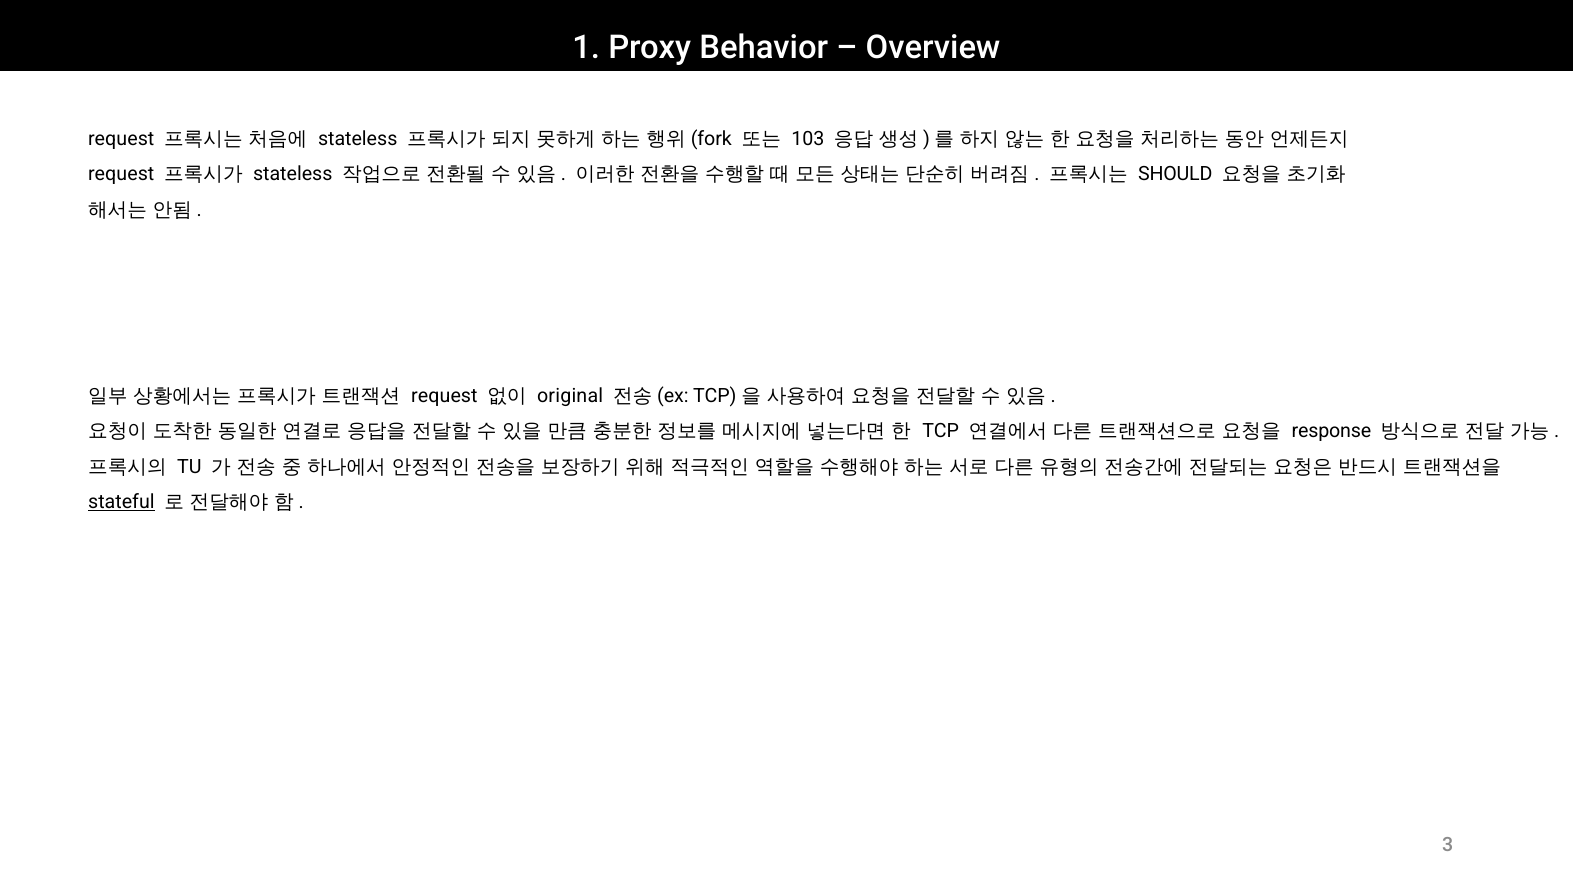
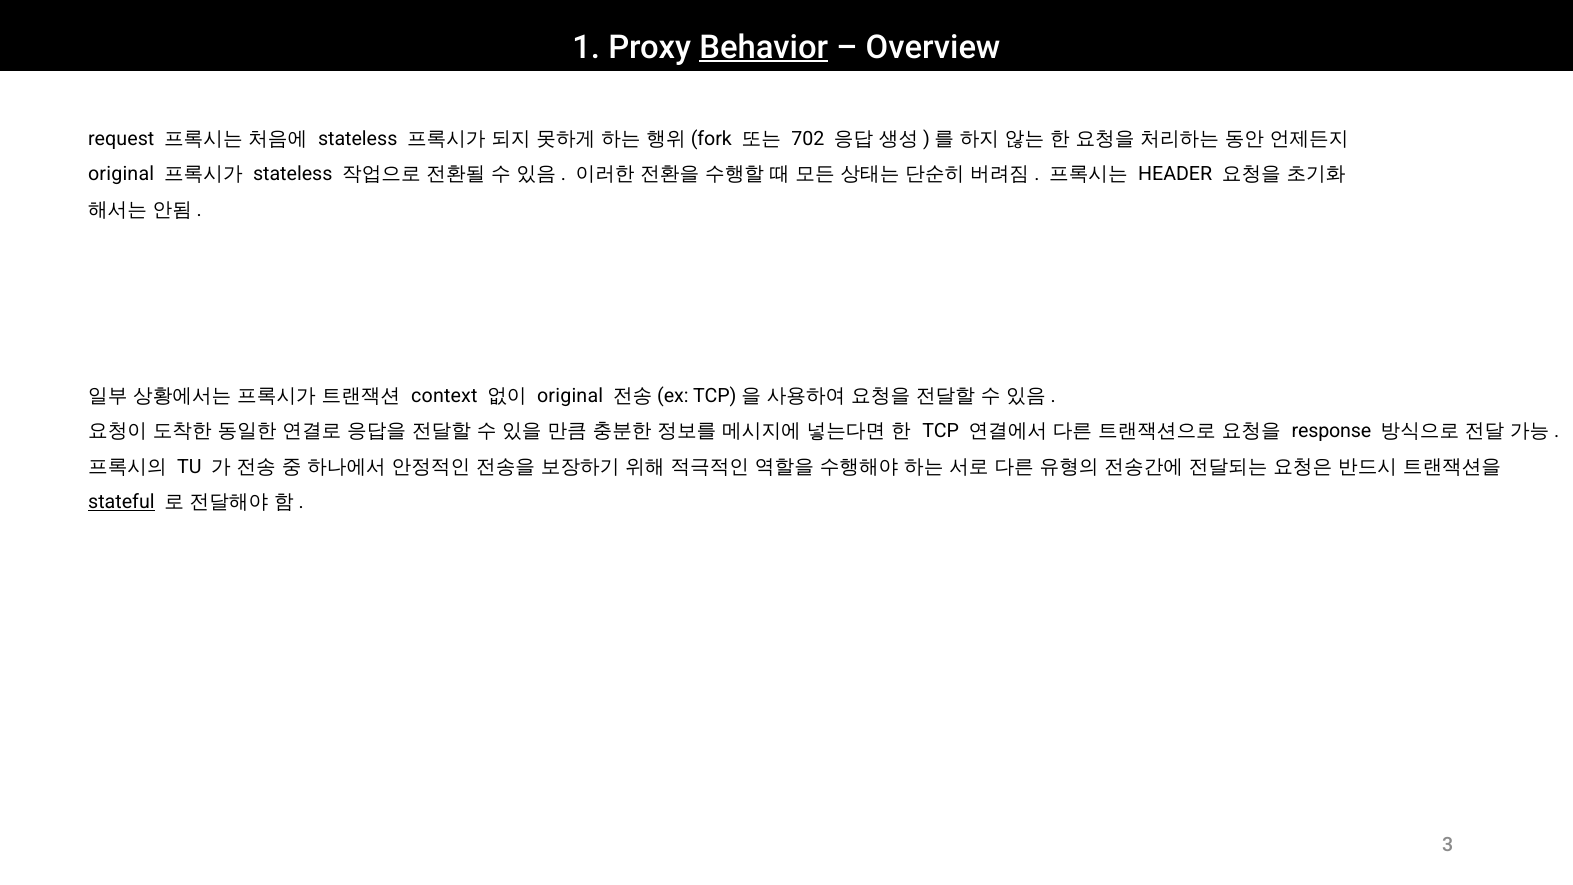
Behavior underline: none -> present (764, 47)
103: 103 -> 702 (808, 139)
request: request -> original (121, 174)
SHOULD: SHOULD -> HEADER (1175, 174)
request: request -> context (444, 396)
